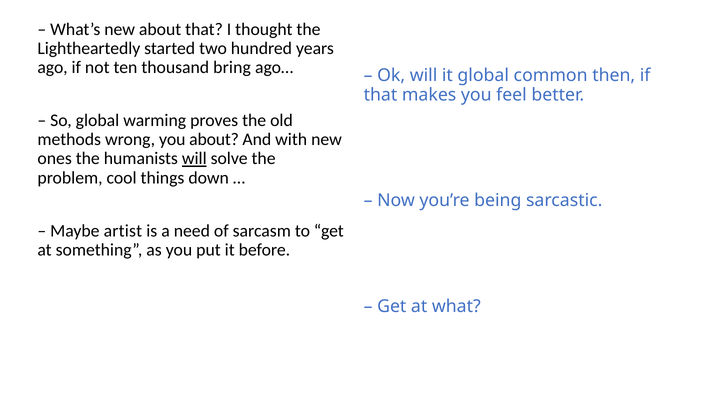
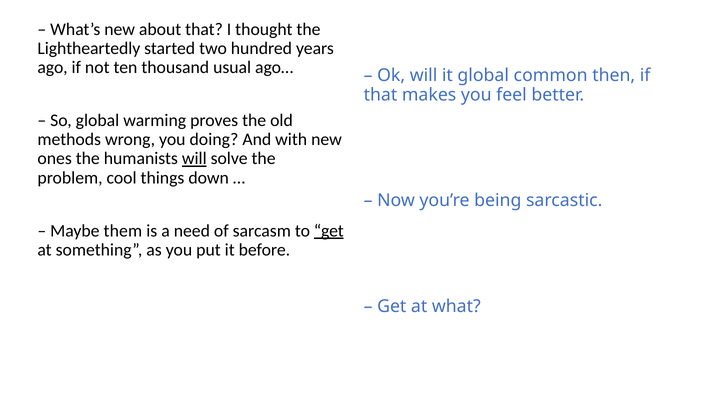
bring: bring -> usual (232, 68)
you about: about -> doing (214, 140)
artist: artist -> them (123, 231)
get underline: none -> present (329, 231)
